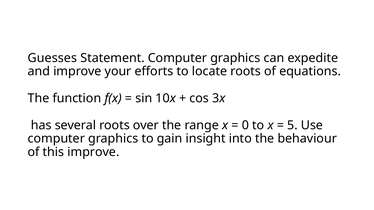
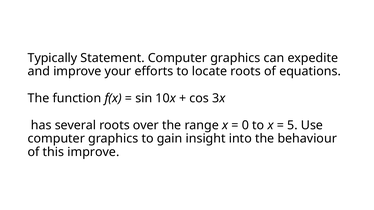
Guesses: Guesses -> Typically (52, 58)
